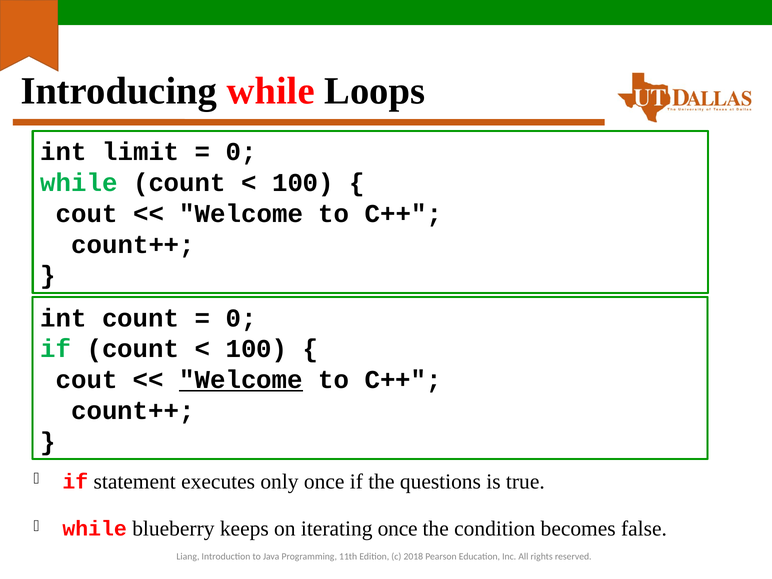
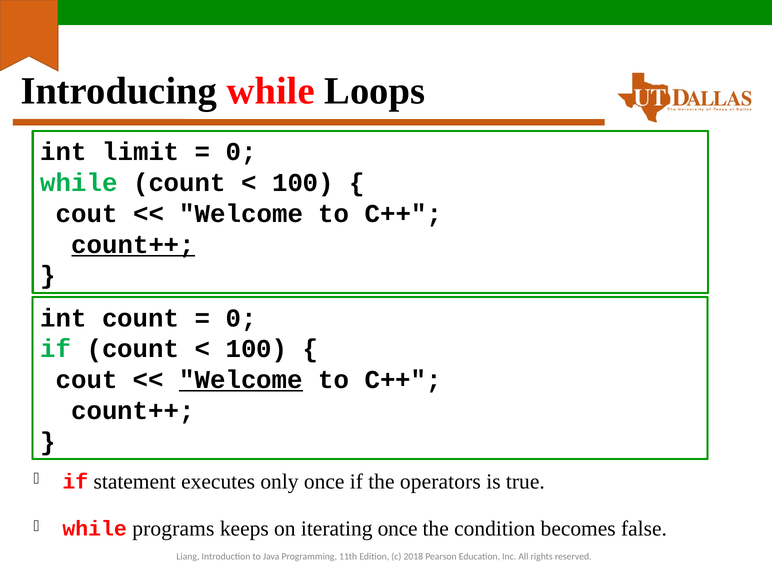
count++ underline: none -> present (133, 245)
questions: questions -> operators (440, 481)
blueberry: blueberry -> programs (173, 529)
